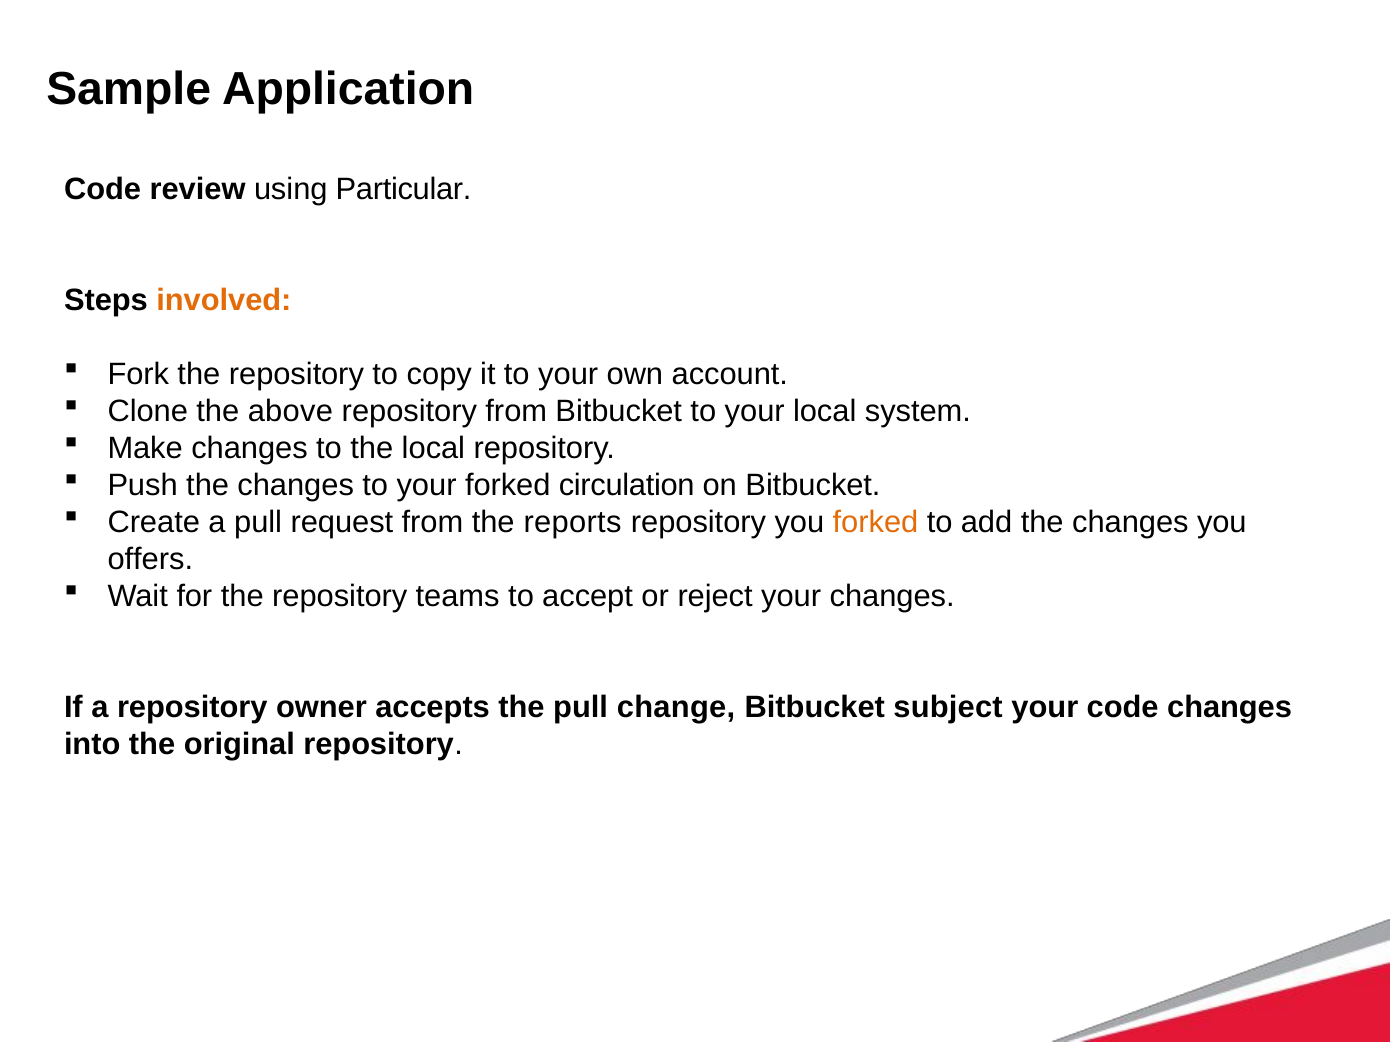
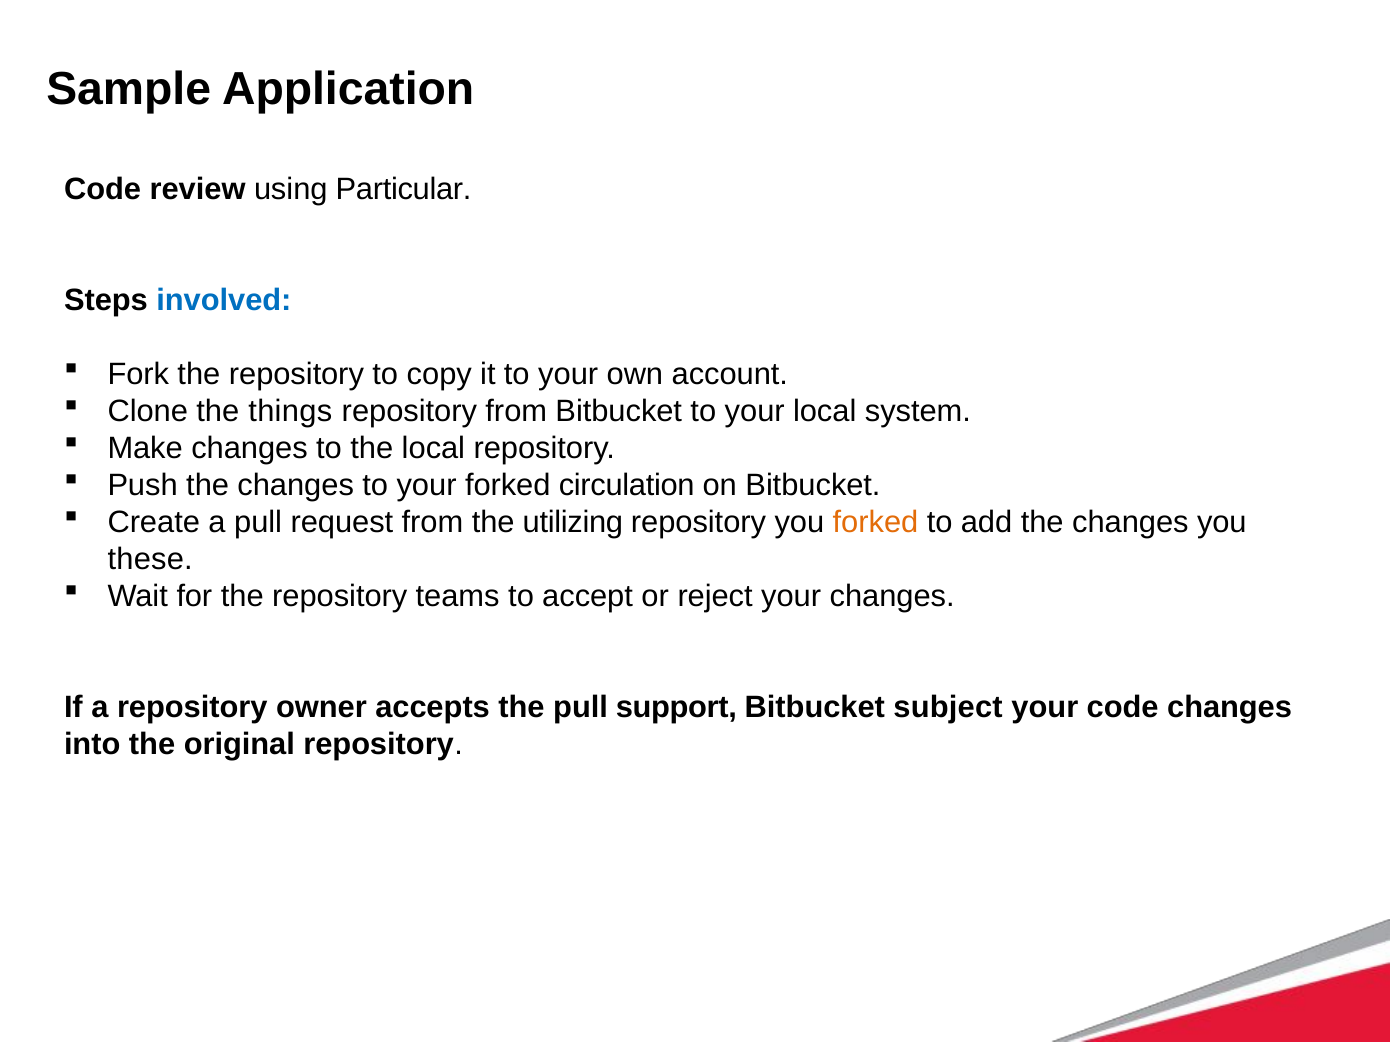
involved colour: orange -> blue (224, 300)
above: above -> things (290, 411)
reports: reports -> utilizing (573, 523)
offers: offers -> these (150, 560)
change: change -> support (676, 708)
